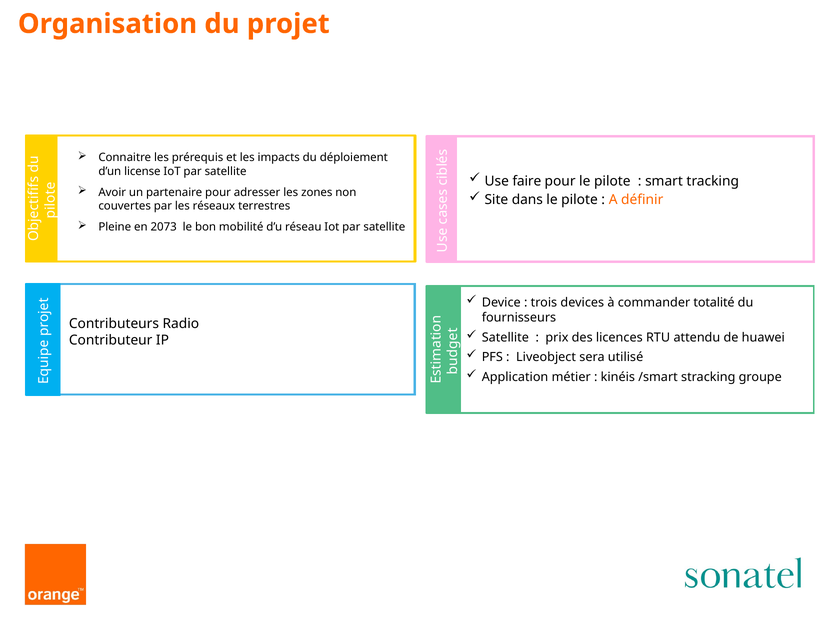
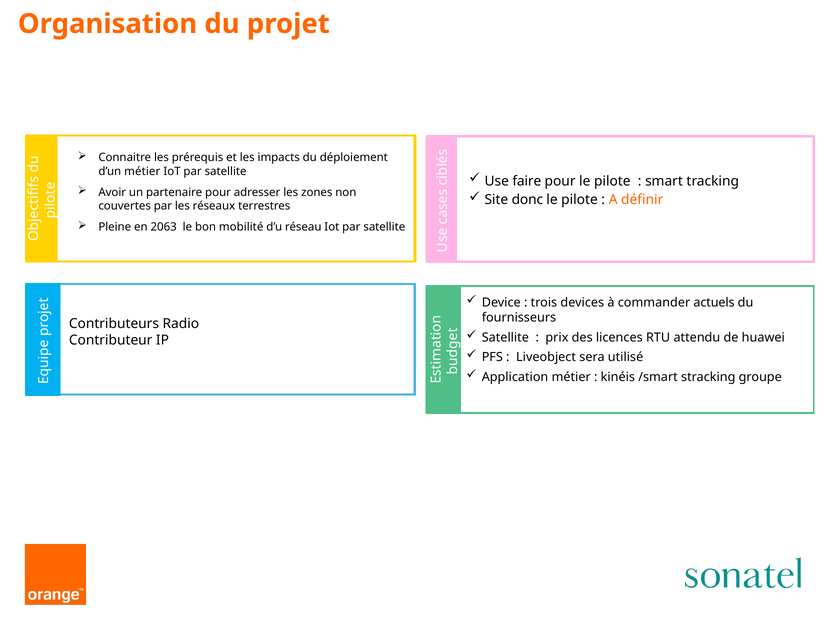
d’un license: license -> métier (142, 171)
dans: dans -> donc (527, 200)
2073: 2073 -> 2063 (164, 227)
totalité: totalité -> actuels (714, 302)
